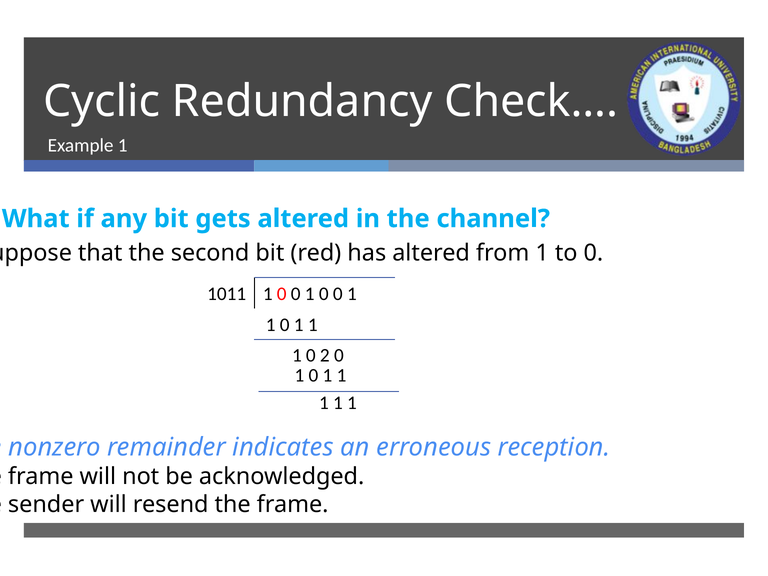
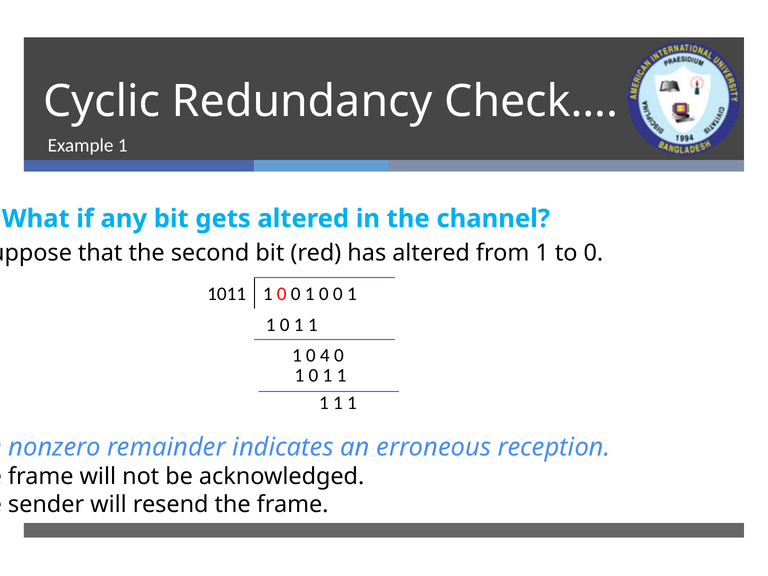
2: 2 -> 4 (325, 355)
